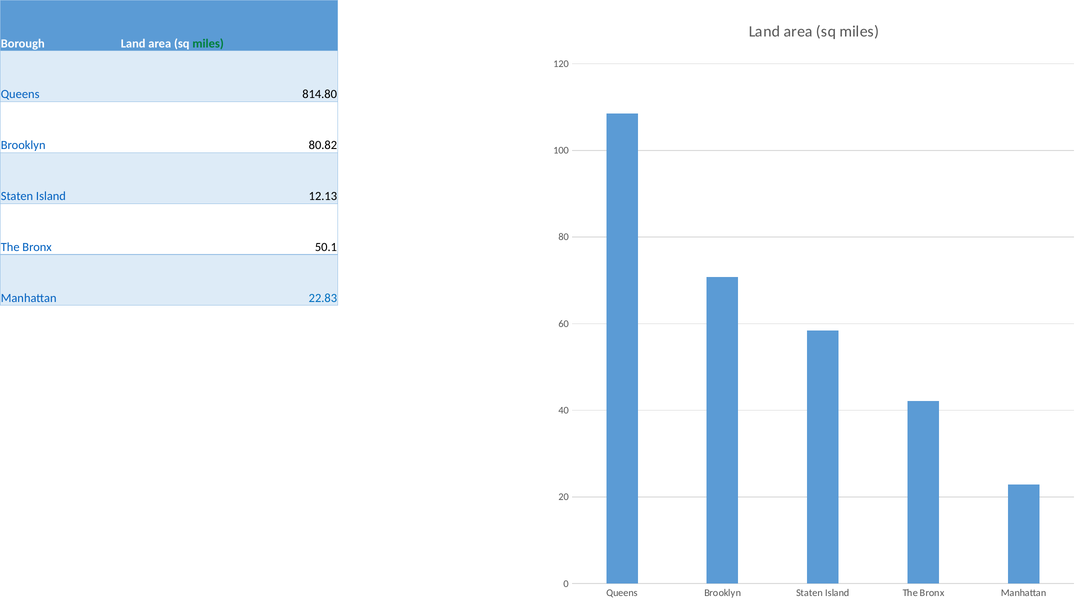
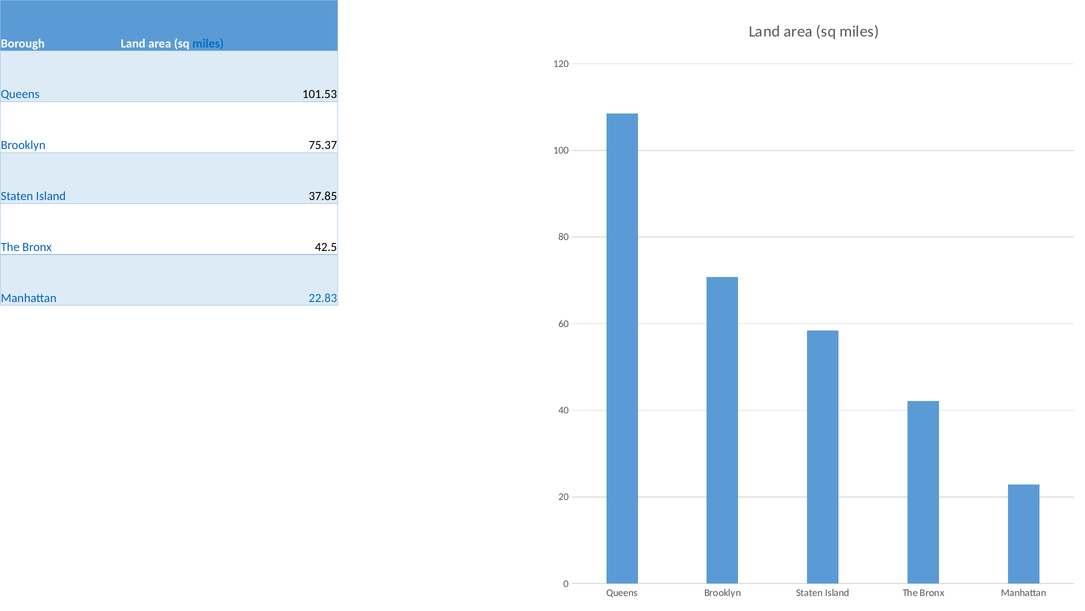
miles colour: green -> blue (208, 43)
814.80: 814.80 -> 101.53 (320, 94)
80.82: 80.82 -> 75.37 (323, 145)
12.13: 12.13 -> 37.85 (323, 196)
50.1: 50.1 -> 42.5 (326, 247)
